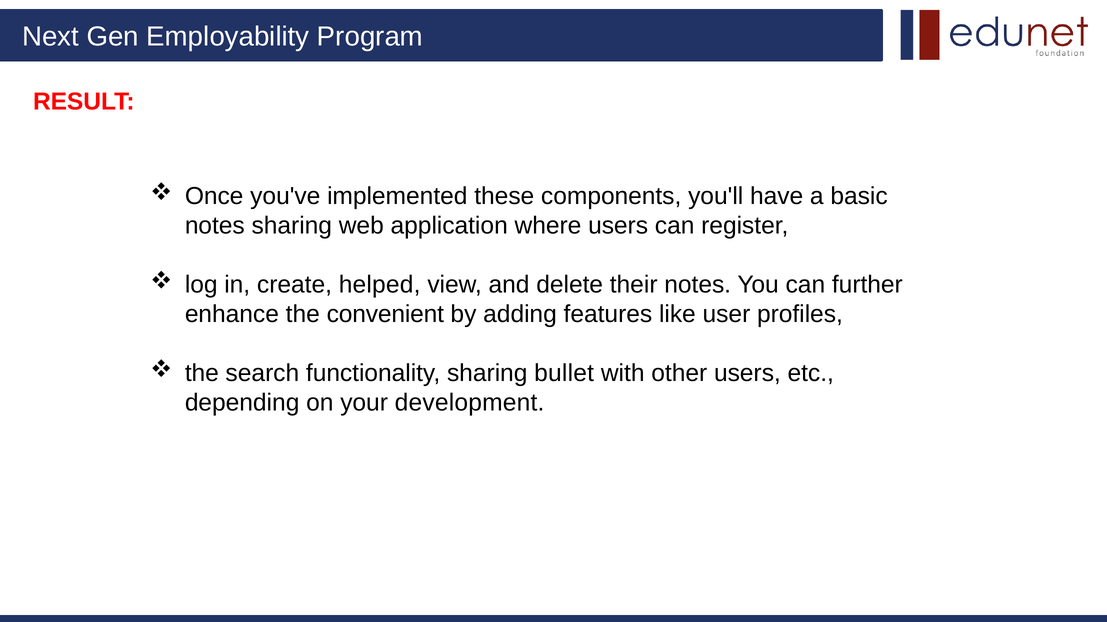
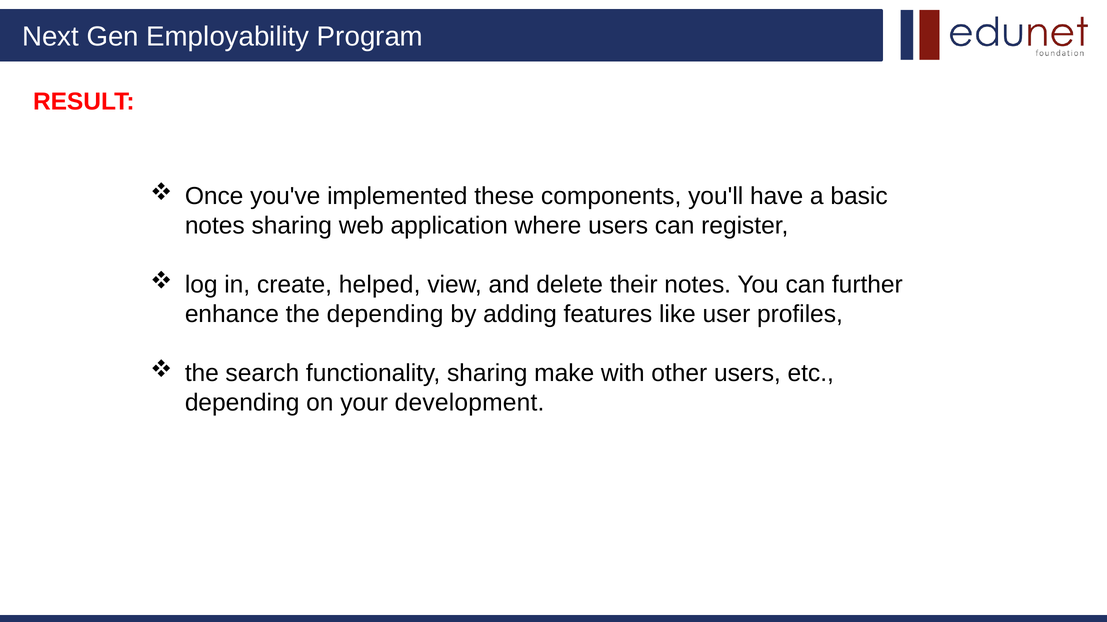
the convenient: convenient -> depending (385, 315)
bullet: bullet -> make (564, 374)
